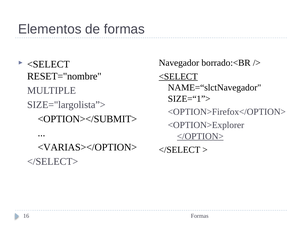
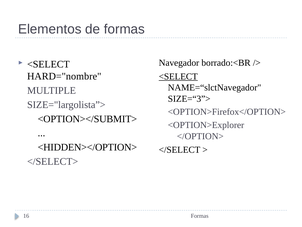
RESET="nombre: RESET="nombre -> HARD="nombre (64, 76)
SIZE=“1”>: SIZE=“1”> -> SIZE=“3”> (189, 99)
</OPTION> underline: present -> none (200, 136)
<VARIAS></OPTION>: <VARIAS></OPTION> -> <HIDDEN></OPTION> (87, 147)
